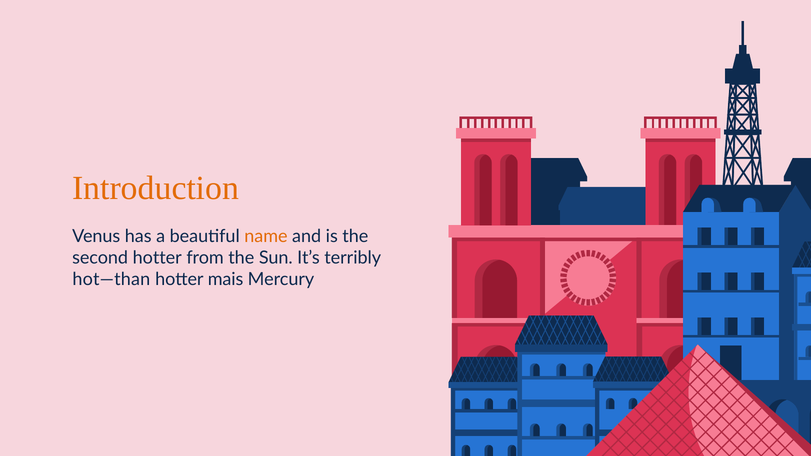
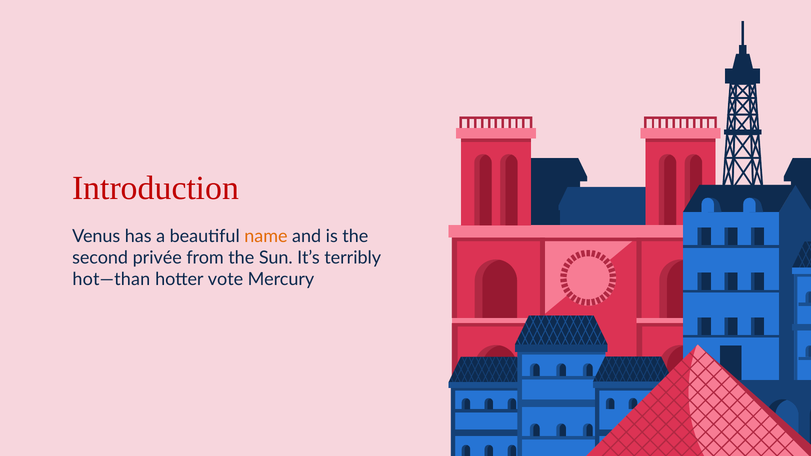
Introduction colour: orange -> red (156, 188)
second hotter: hotter -> privée (157, 258)
mais: mais -> vote (225, 280)
